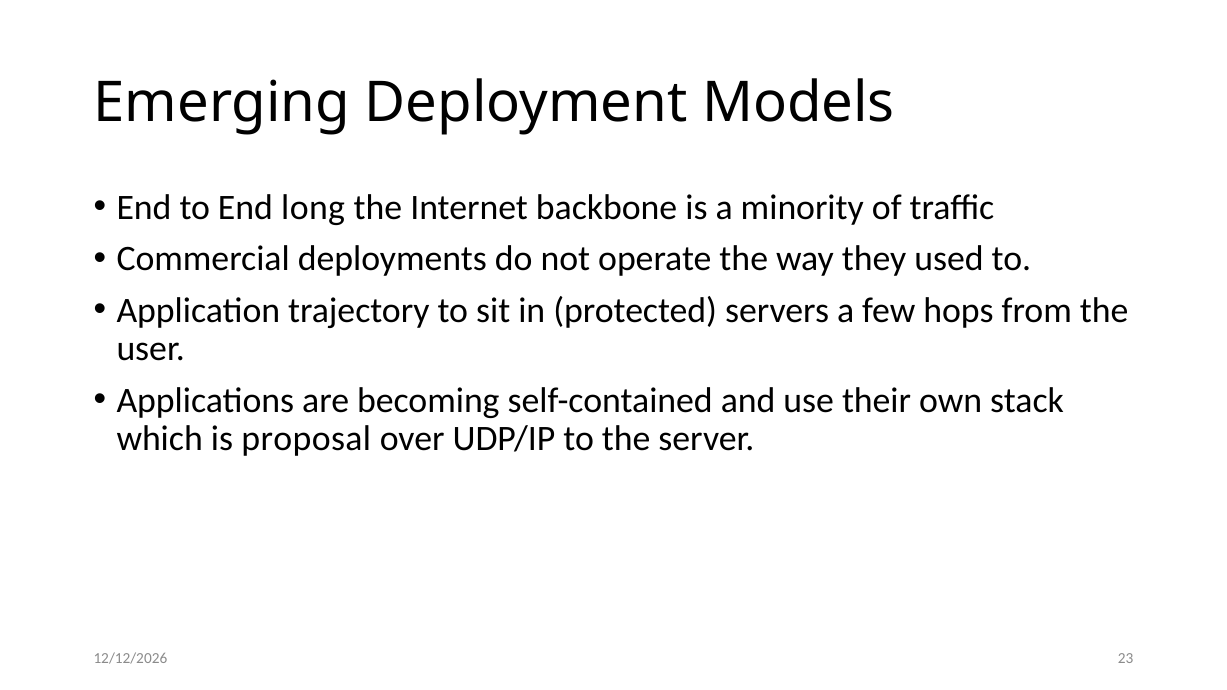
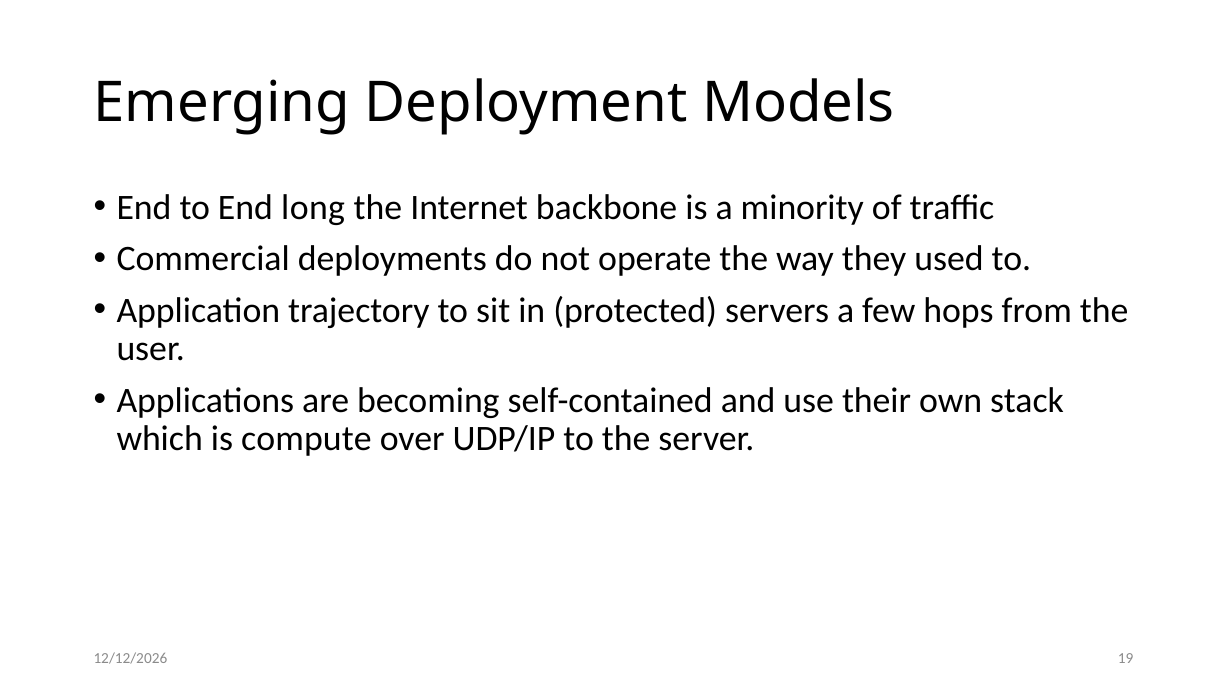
proposal: proposal -> compute (306, 439)
23: 23 -> 19 (1126, 659)
